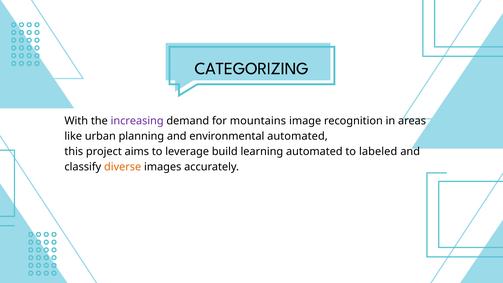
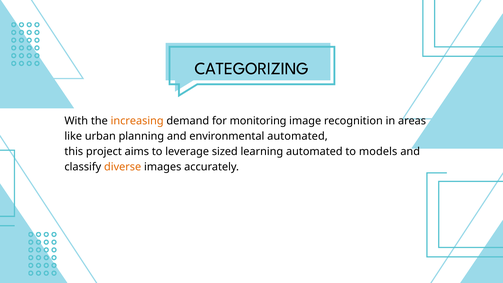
increasing colour: purple -> orange (137, 121)
mountains: mountains -> monitoring (258, 121)
build: build -> sized (225, 152)
labeled: labeled -> models (378, 152)
